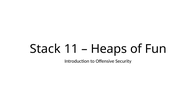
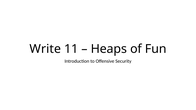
Stack: Stack -> Write (45, 49)
